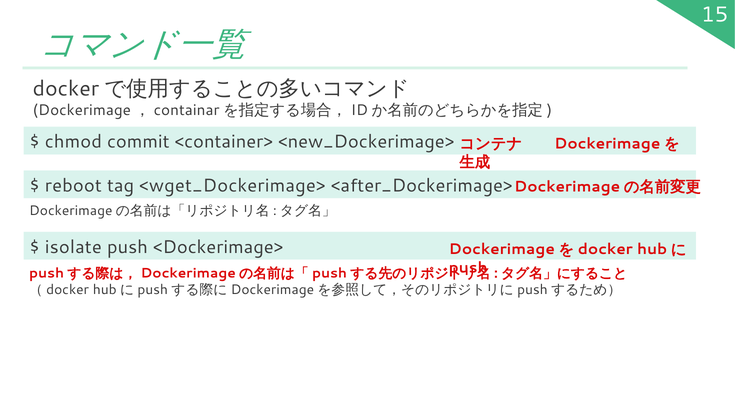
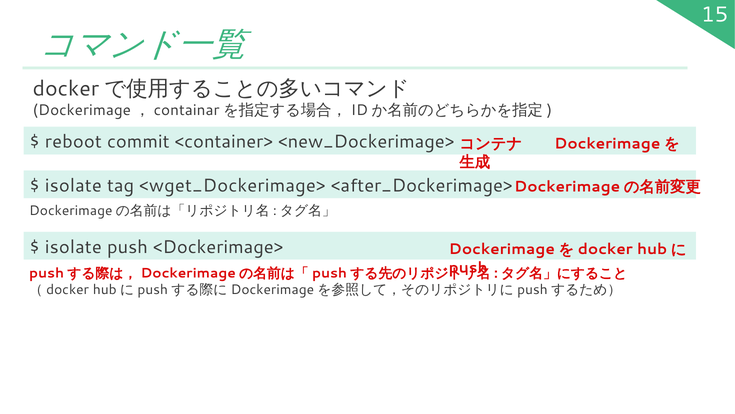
chmod: chmod -> reboot (73, 142)
reboot: reboot -> isolate (73, 185)
